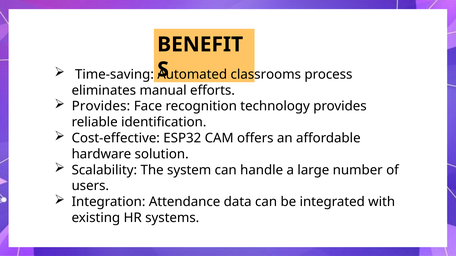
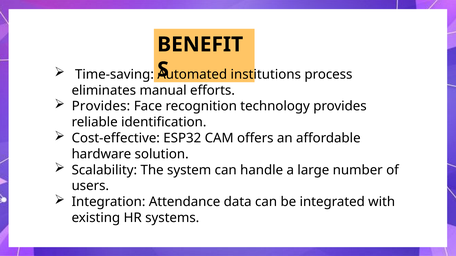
classrooms: classrooms -> institutions (266, 74)
